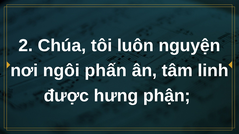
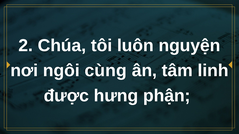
phấn: phấn -> cùng (106, 71)
